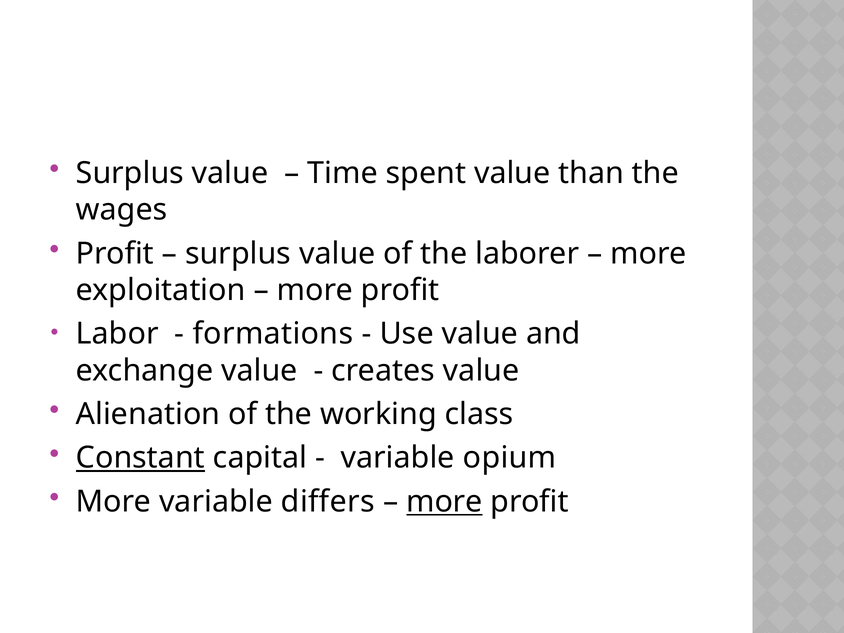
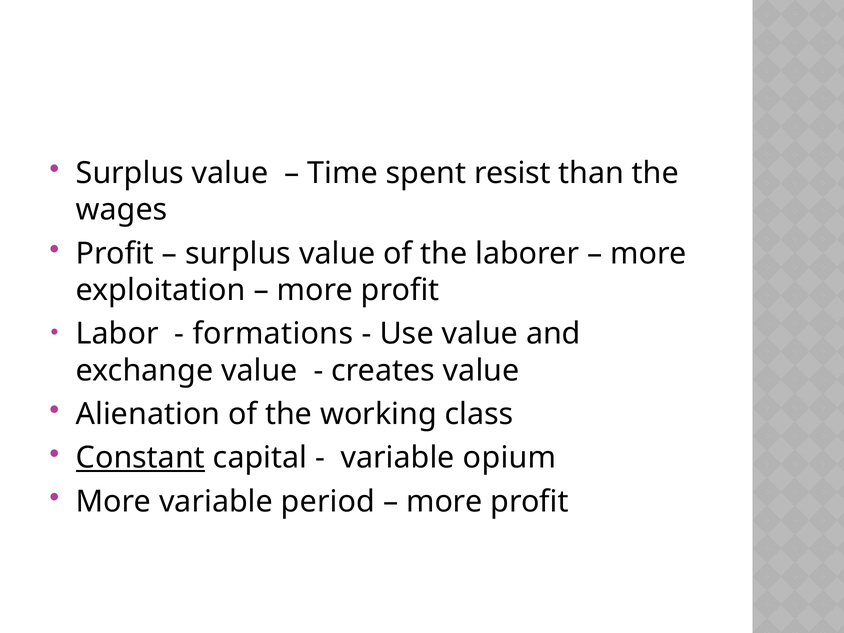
spent value: value -> resist (512, 173)
differs: differs -> period (328, 502)
more underline: present -> none (444, 502)
